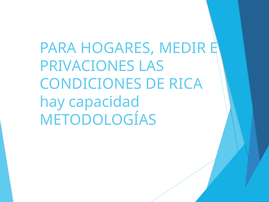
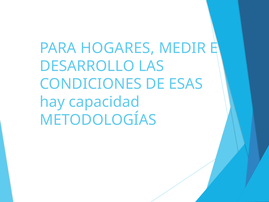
PRIVACIONES: PRIVACIONES -> DESARROLLO (87, 66)
RICA: RICA -> ESAS (186, 84)
